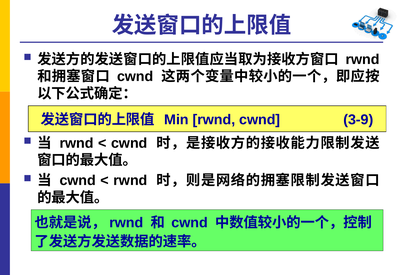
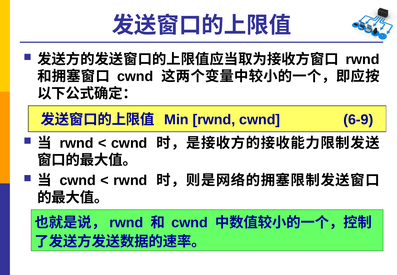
3-9: 3-9 -> 6-9 (358, 120)
